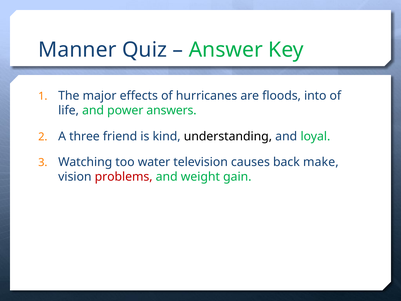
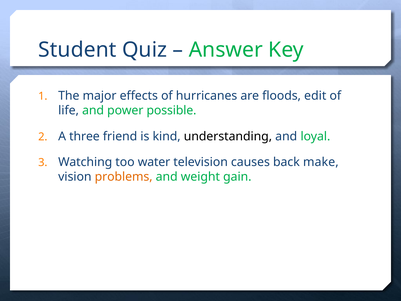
Manner: Manner -> Student (77, 50)
into: into -> edit (315, 96)
answers: answers -> possible (171, 110)
problems colour: red -> orange (124, 177)
